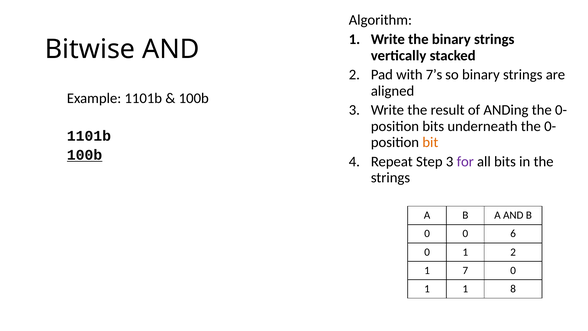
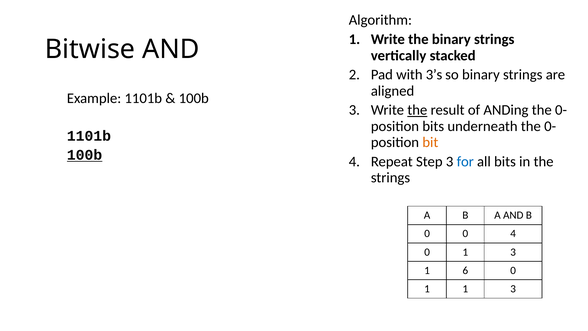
7’s: 7’s -> 3’s (434, 75)
the underline: none -> present (417, 110)
for colour: purple -> blue (465, 162)
0 6: 6 -> 4 (513, 233)
0 1 2: 2 -> 3 (513, 252)
7: 7 -> 6 (465, 270)
1 1 8: 8 -> 3 (513, 289)
